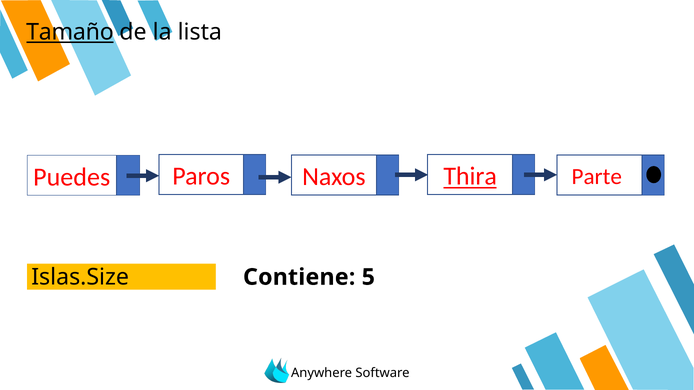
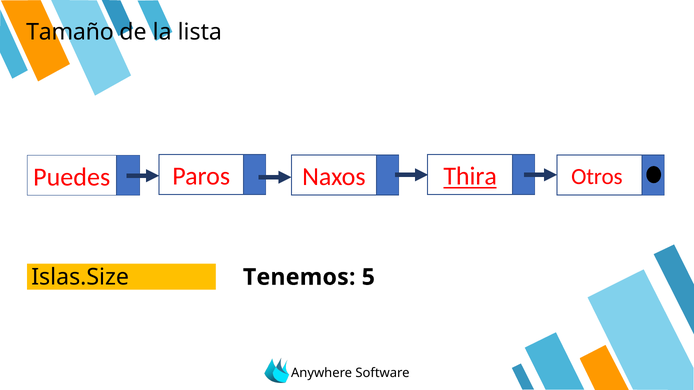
Tamaño underline: present -> none (70, 32)
Parte: Parte -> Otros (597, 177)
Contiene: Contiene -> Tenemos (299, 277)
